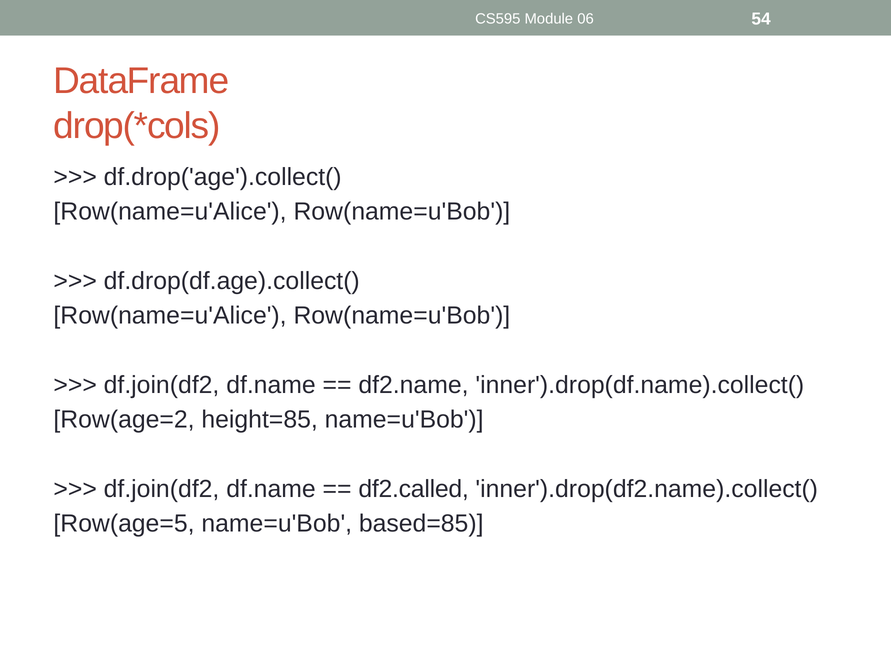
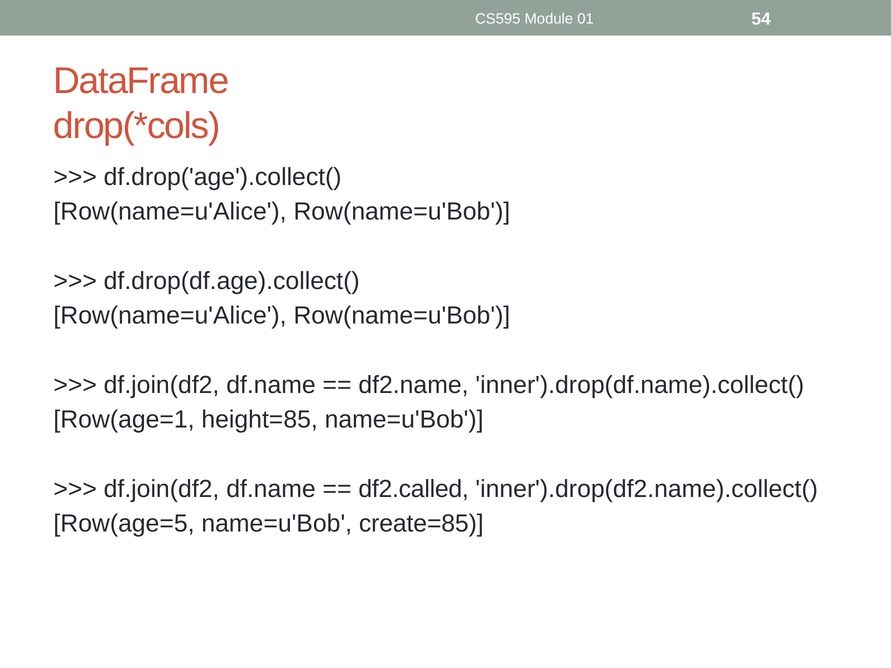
06: 06 -> 01 (586, 19)
Row(age=2: Row(age=2 -> Row(age=1 (124, 420)
based=85: based=85 -> create=85 (421, 524)
